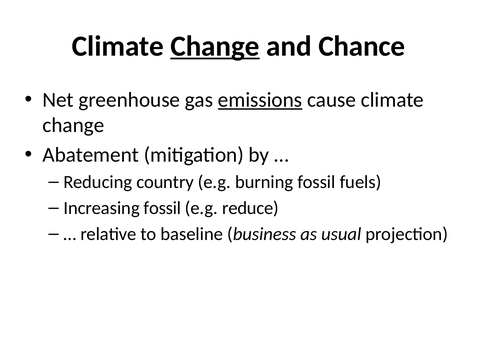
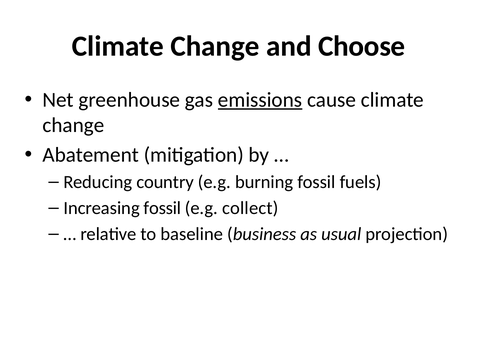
Change underline: present -> none (215, 46)
Chance: Chance -> Choose (362, 46)
reduce: reduce -> collect (250, 209)
